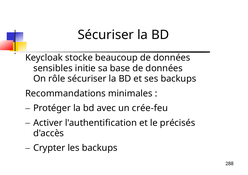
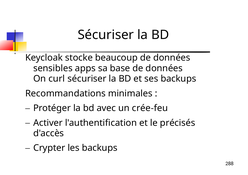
initie: initie -> apps (85, 68)
rôle: rôle -> curl (57, 79)
